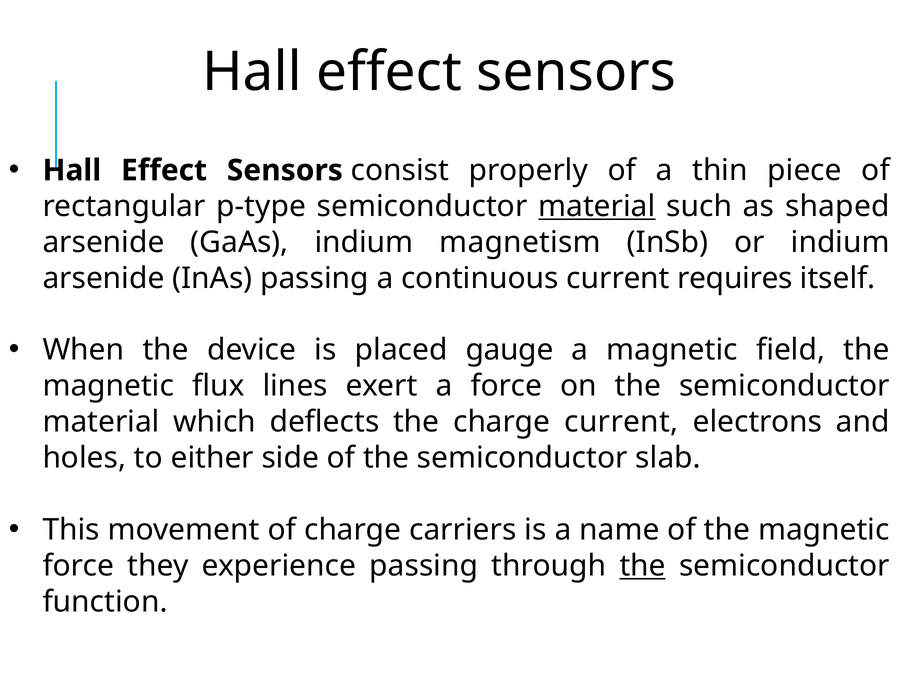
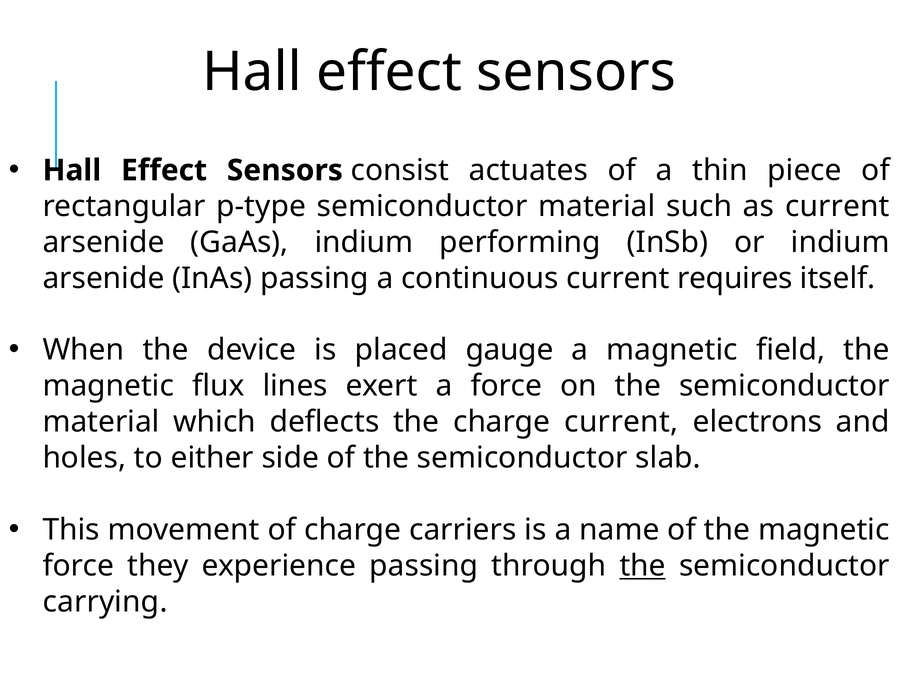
properly: properly -> actuates (528, 170)
material underline: present -> none (597, 206)
as shaped: shaped -> current (837, 206)
magnetism: magnetism -> performing (520, 242)
function: function -> carrying (105, 602)
